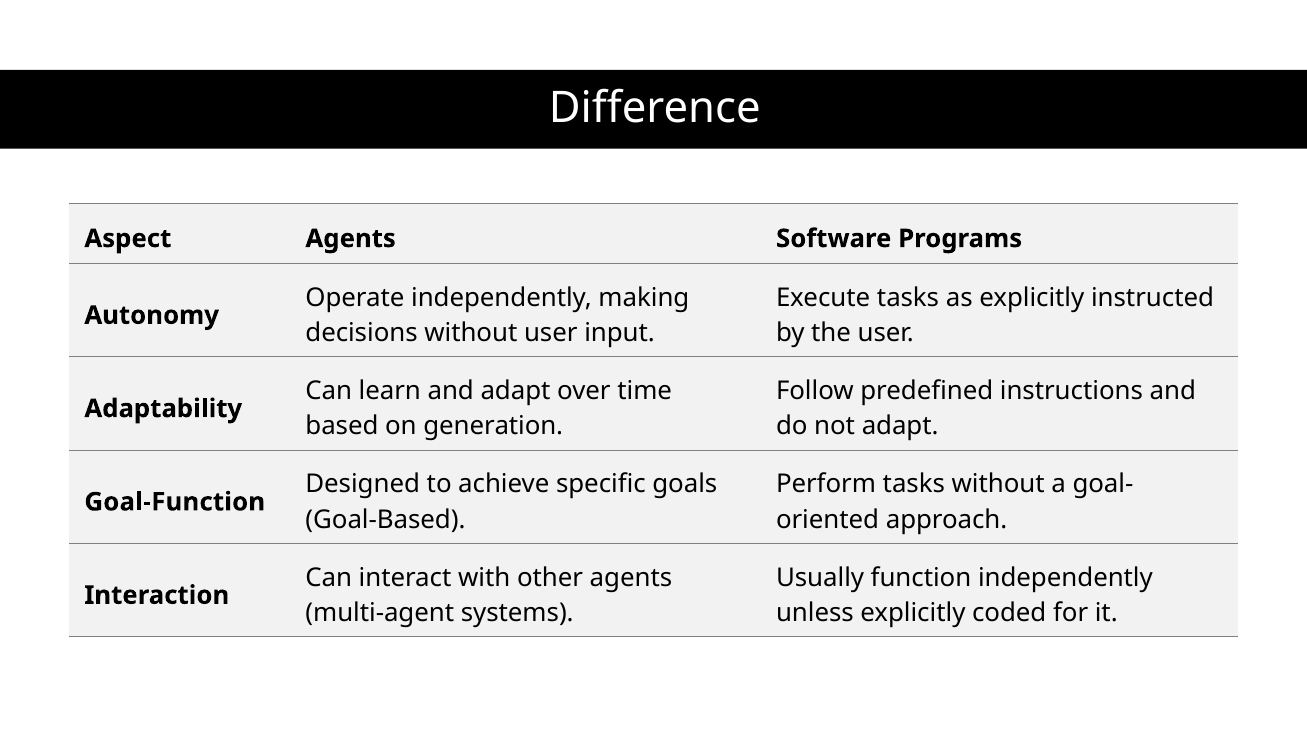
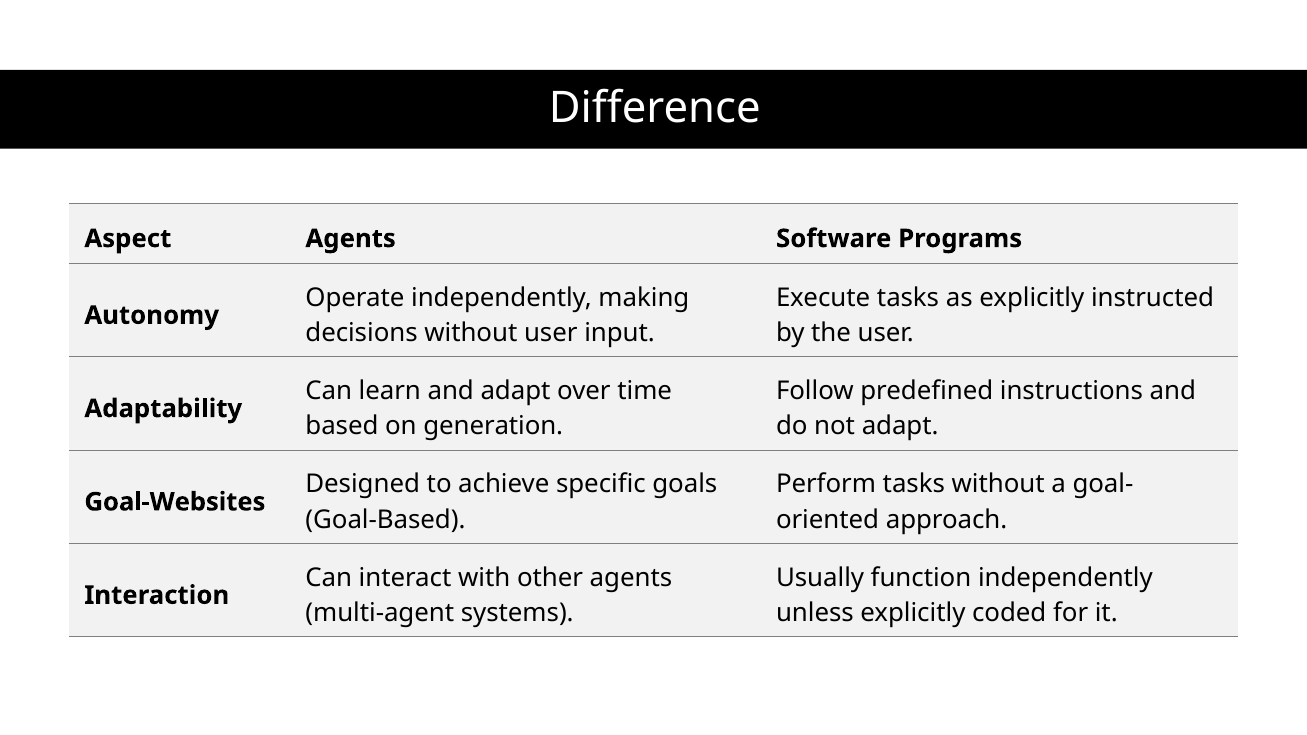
Goal-Function: Goal-Function -> Goal-Websites (175, 502)
